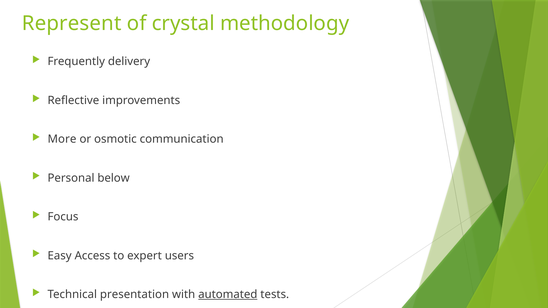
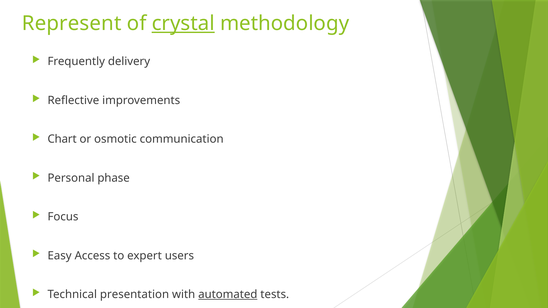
crystal underline: none -> present (183, 24)
More: More -> Chart (62, 139)
below: below -> phase (114, 178)
